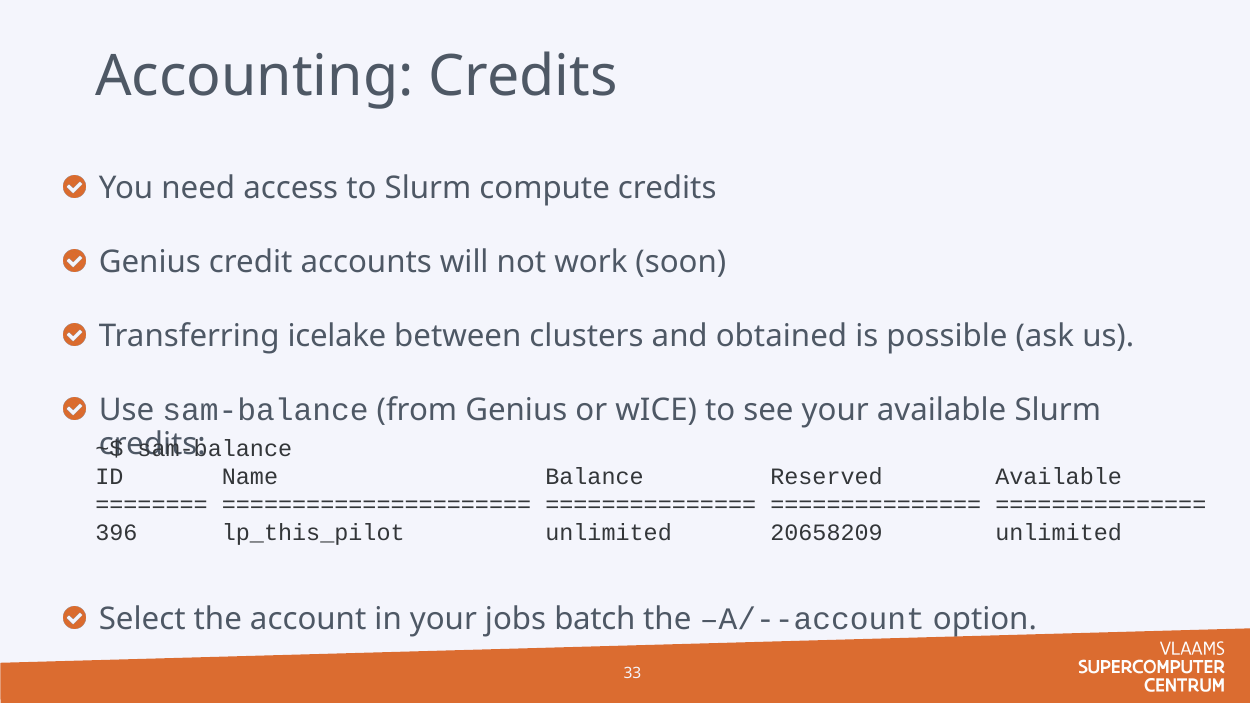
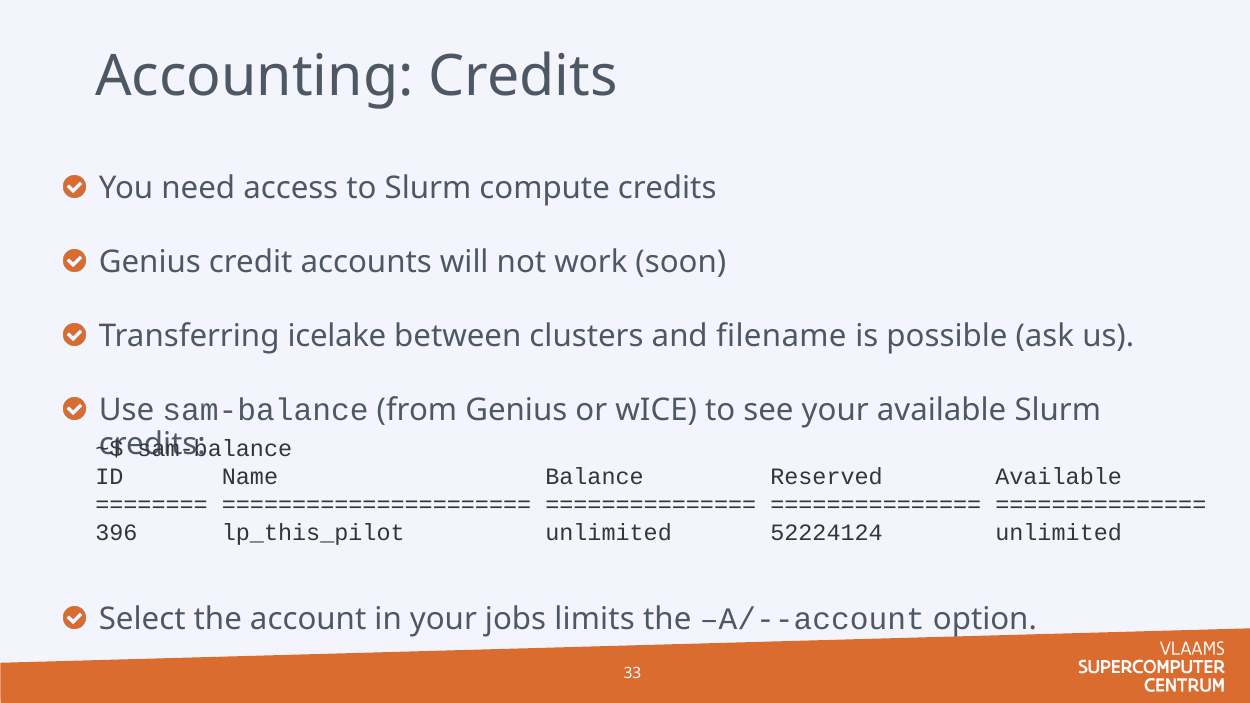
obtained: obtained -> filename (781, 336)
20658209: 20658209 -> 52224124 (827, 533)
batch: batch -> limits (595, 619)
